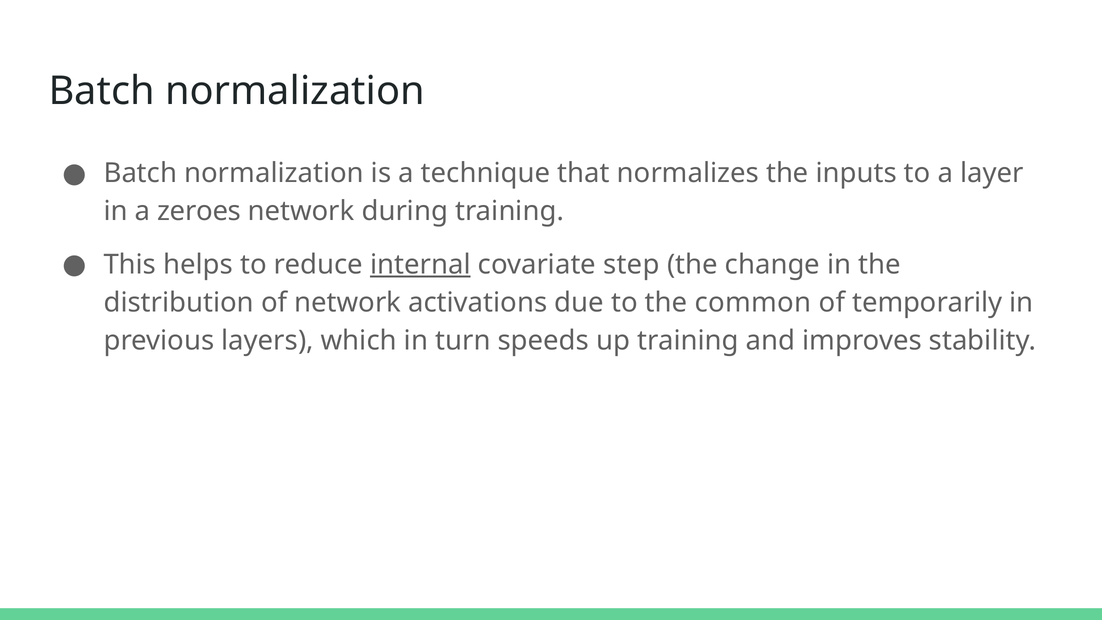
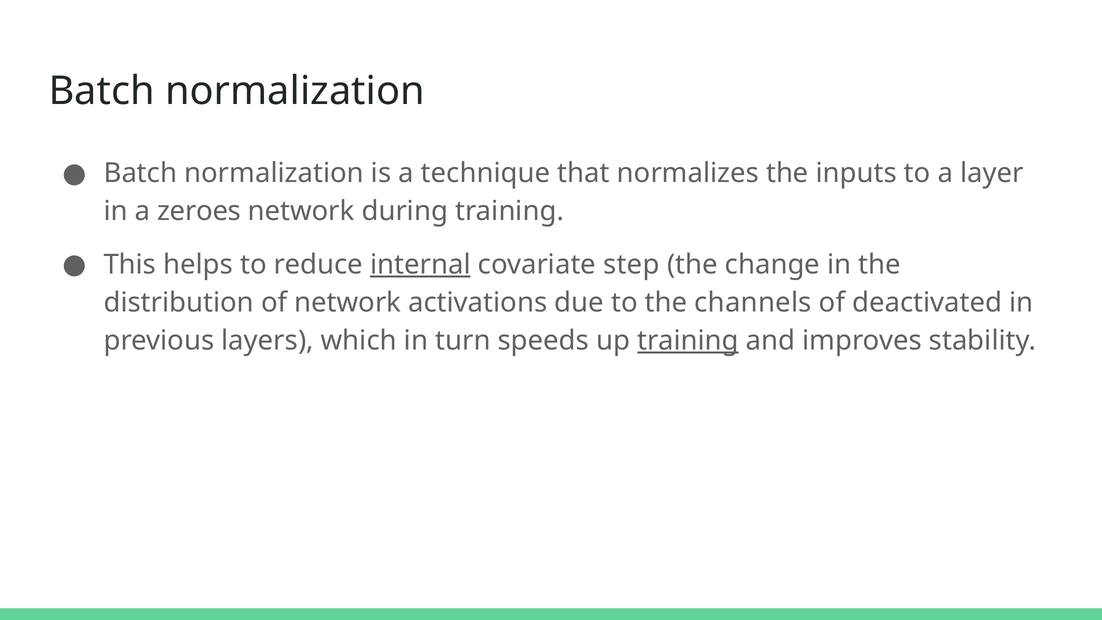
common: common -> channels (753, 303)
temporarily: temporarily -> deactivated (927, 303)
training underline: none -> present (688, 341)
